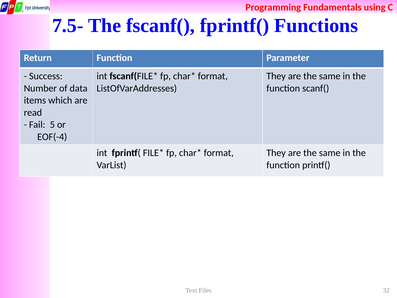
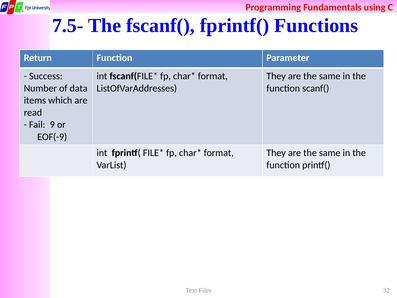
5: 5 -> 9 (52, 125)
EOF(-4: EOF(-4 -> EOF(-9 (52, 137)
